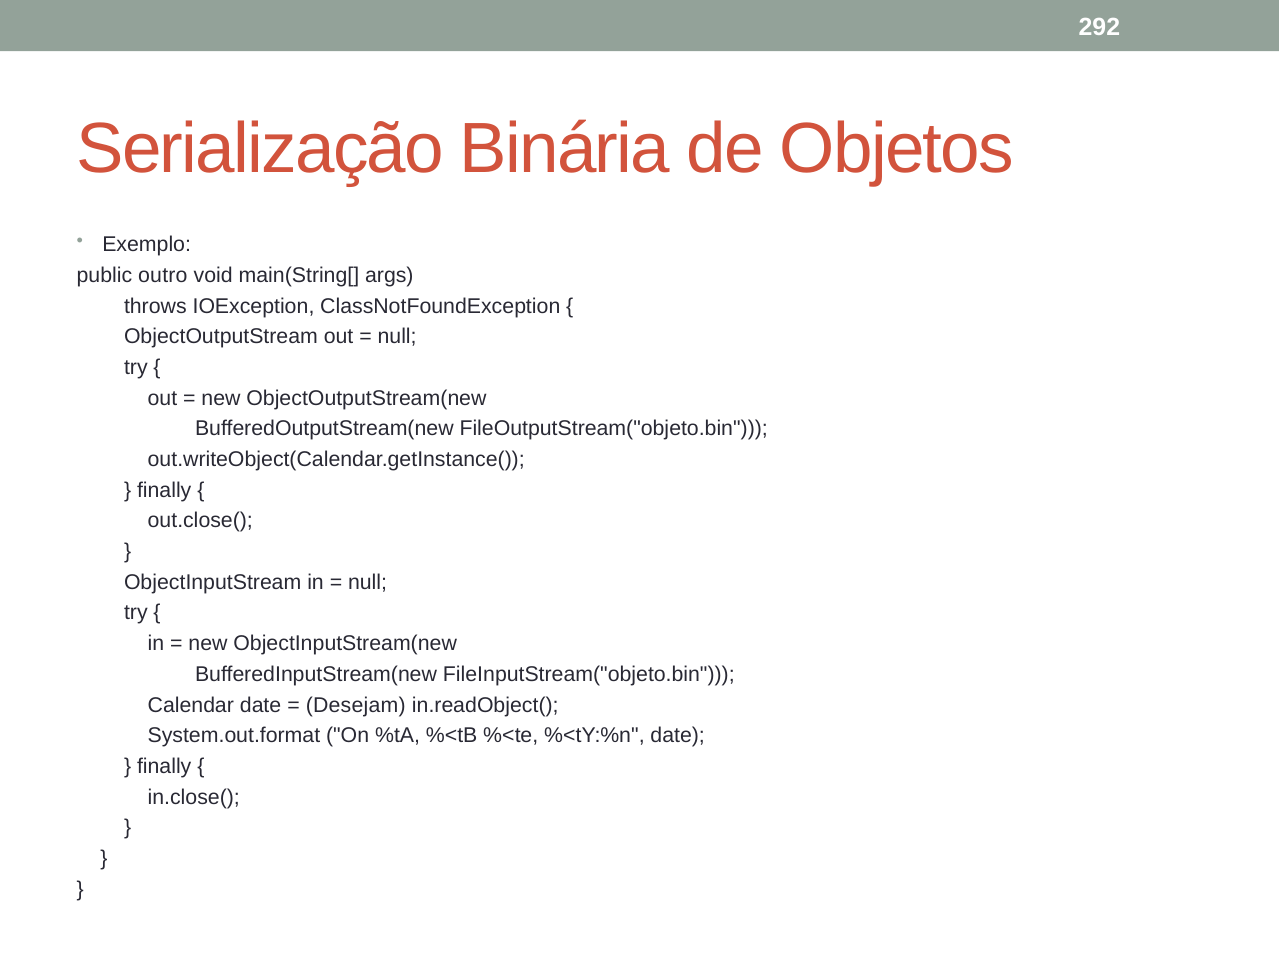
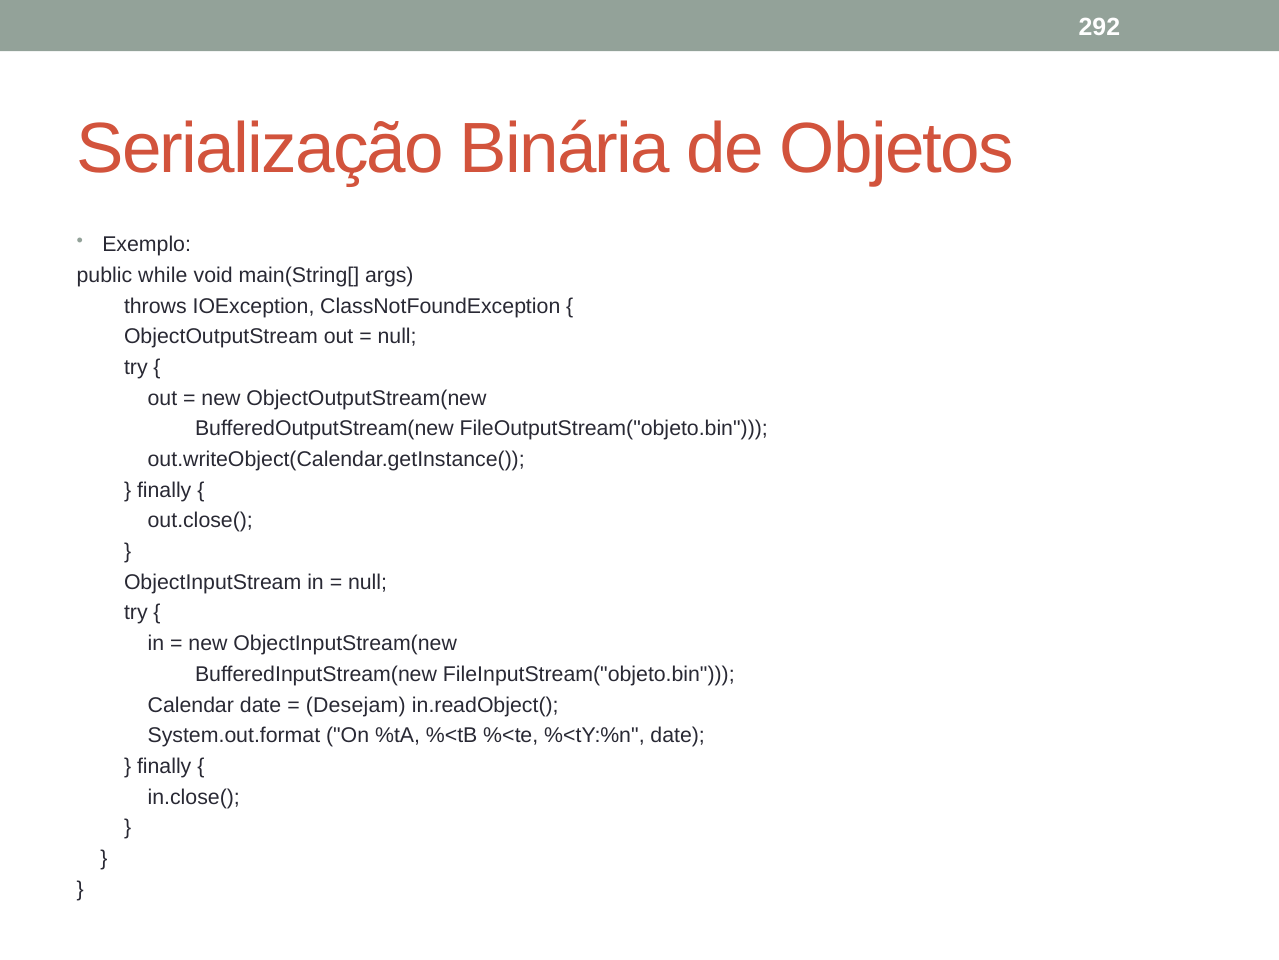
outro: outro -> while (163, 275)
